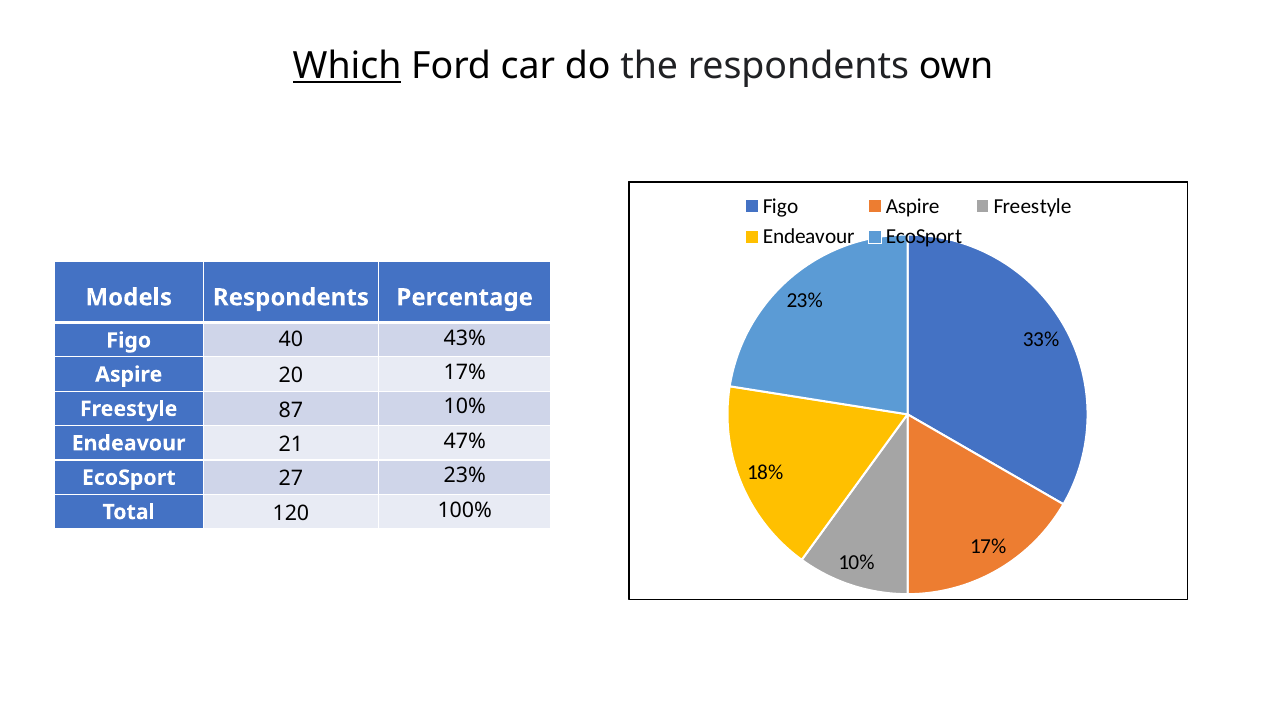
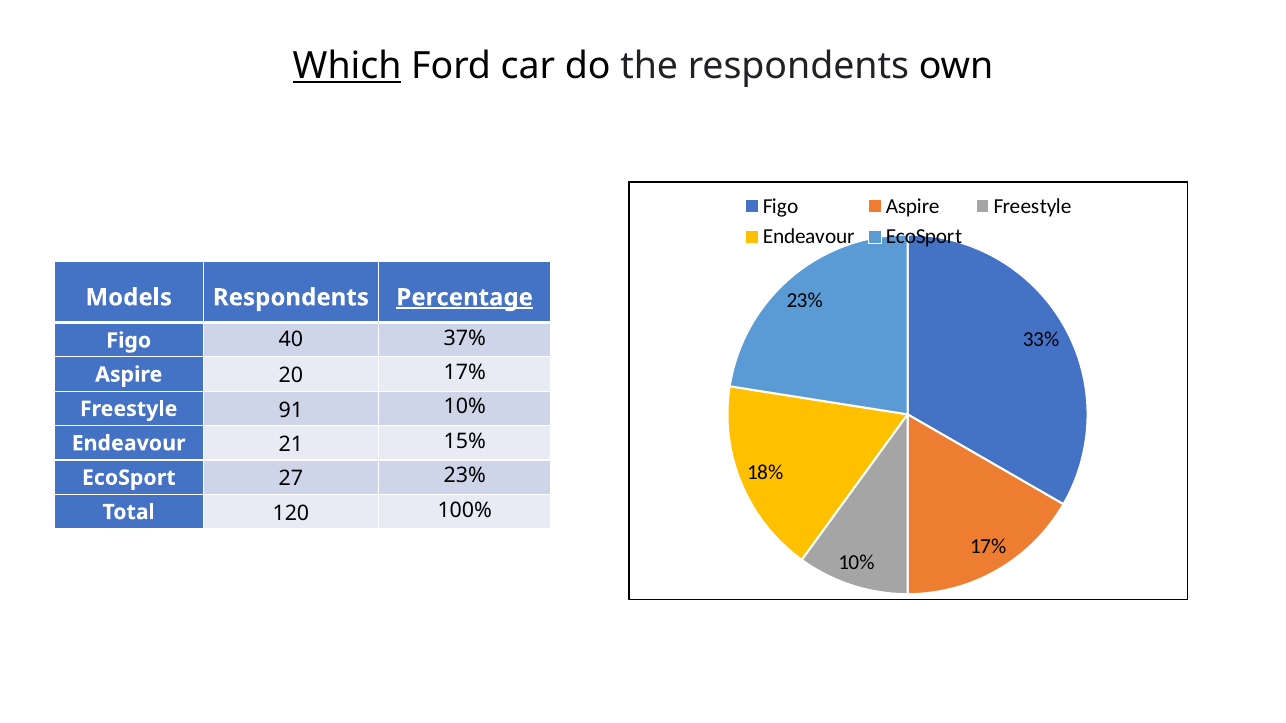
Percentage underline: none -> present (465, 298)
43%: 43% -> 37% (465, 339)
87: 87 -> 91 (291, 410)
47%: 47% -> 15% (465, 442)
